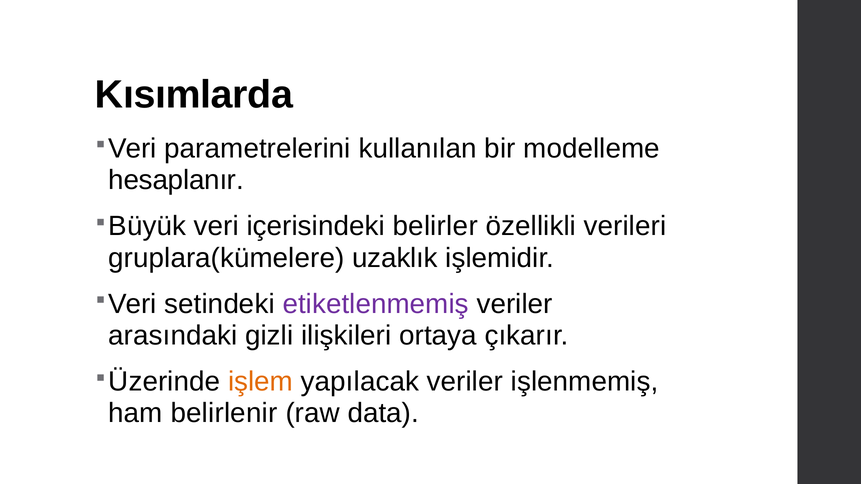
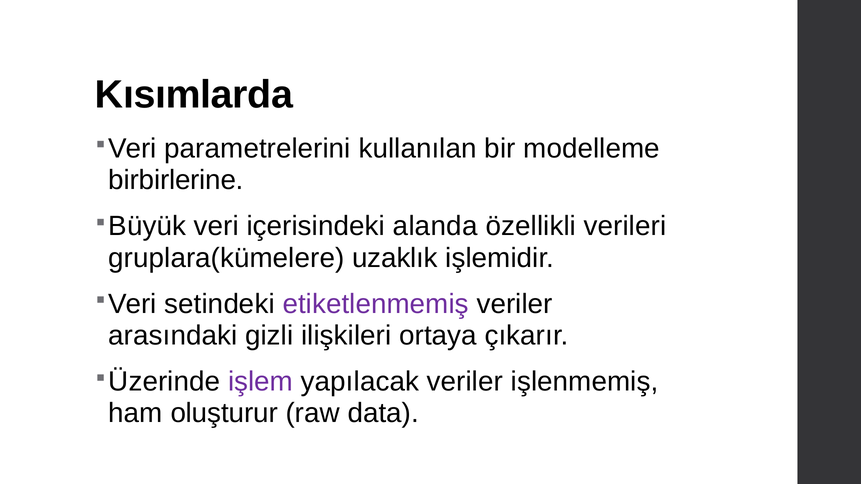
hesaplanır: hesaplanır -> birbirlerine (176, 180)
belirler: belirler -> alanda (435, 226)
işlem colour: orange -> purple (261, 382)
belirlenir: belirlenir -> oluşturur (224, 414)
